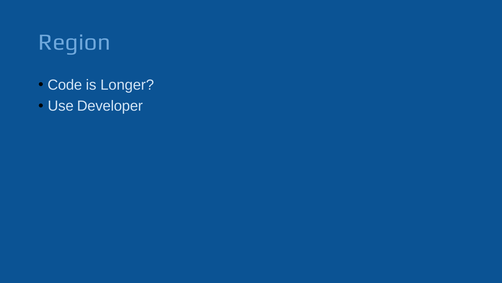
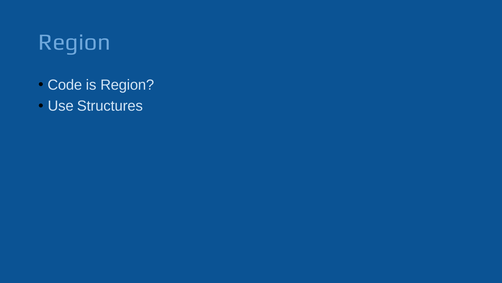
is Longer: Longer -> Region (127, 85)
Developer: Developer -> Structures (110, 106)
